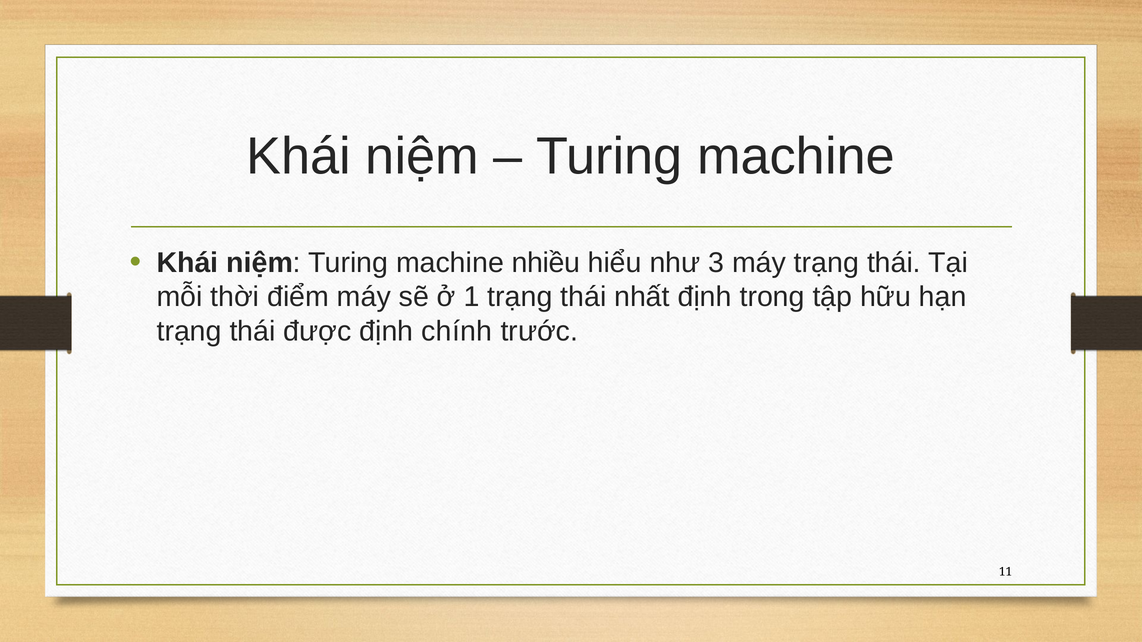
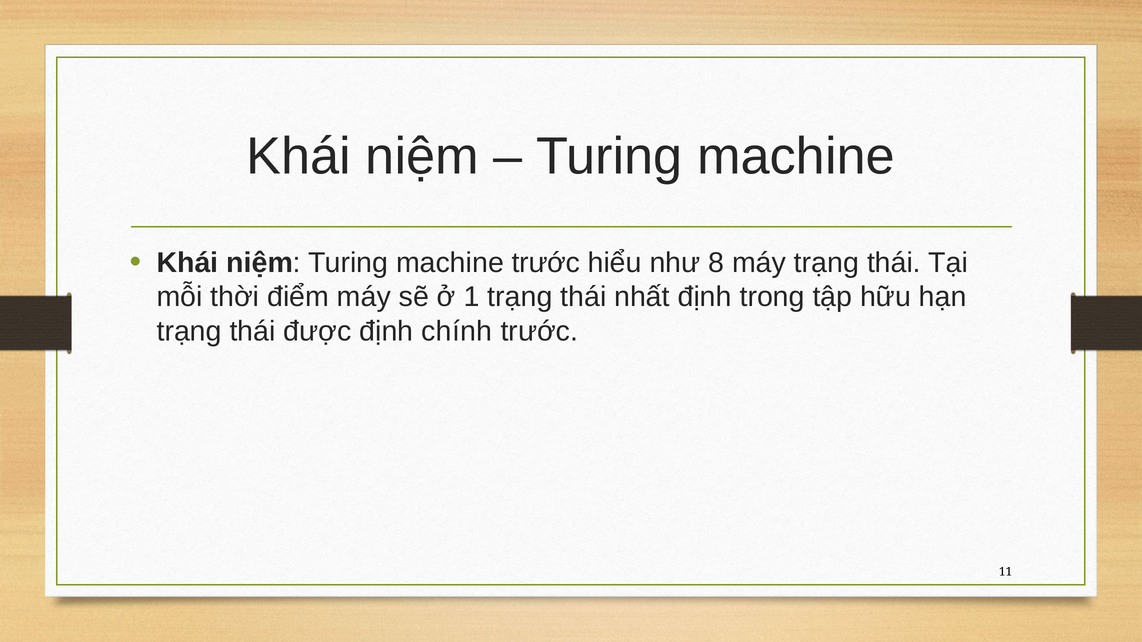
machine nhiều: nhiều -> trước (546, 263)
3: 3 -> 8 (716, 263)
